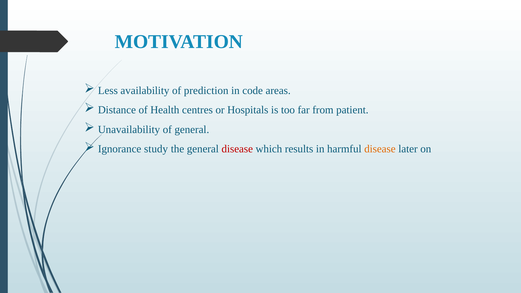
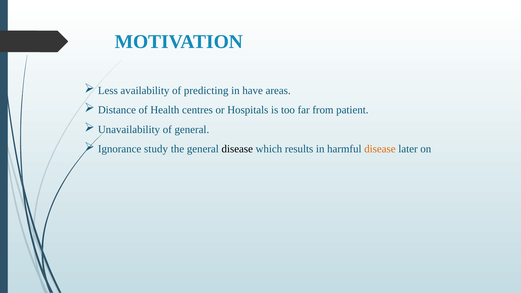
prediction: prediction -> predicting (206, 90)
code: code -> have (253, 90)
disease colour: red -> black (237, 149)
